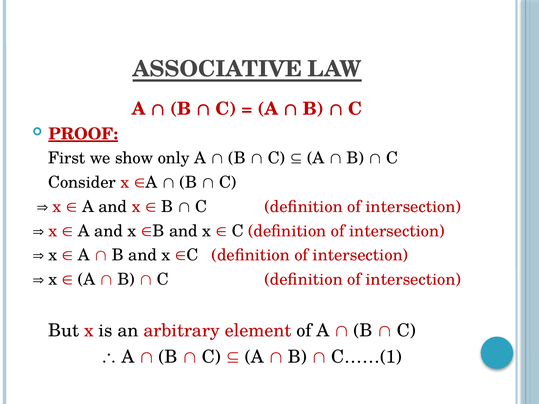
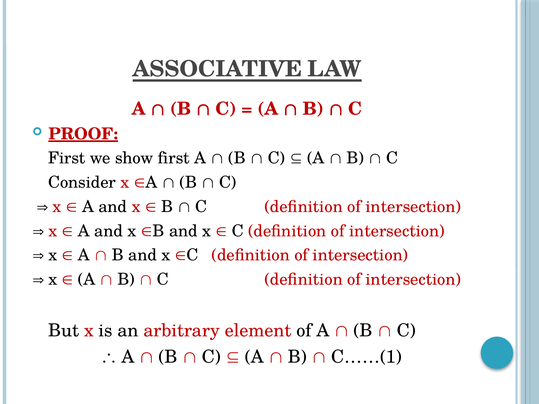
show only: only -> first (174, 158)
